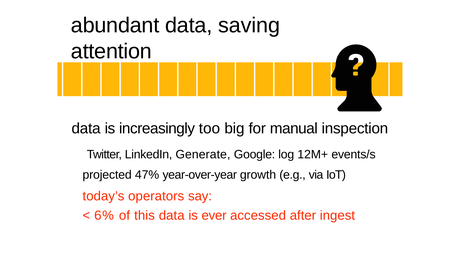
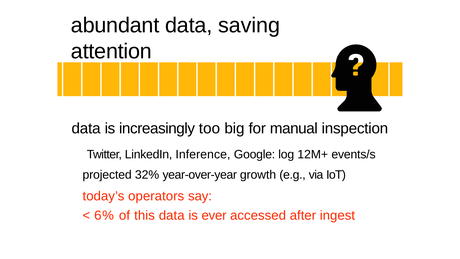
Generate: Generate -> Inference (203, 154)
47%: 47% -> 32% (147, 175)
